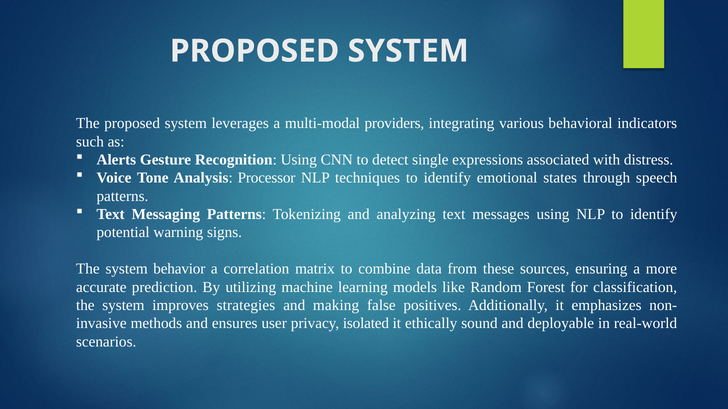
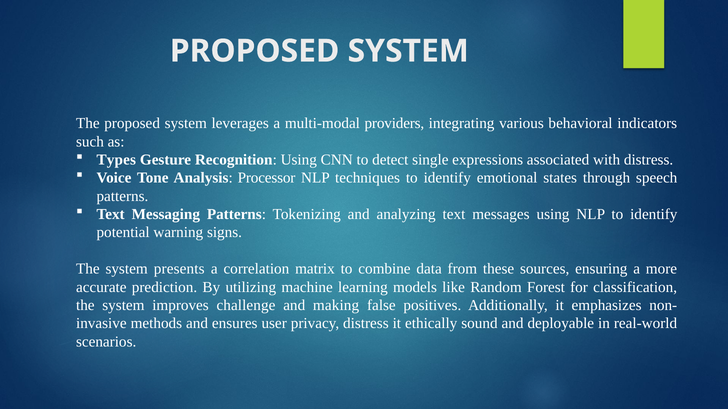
Alerts: Alerts -> Types (116, 160)
behavior: behavior -> presents (179, 269)
strategies: strategies -> challenge (246, 306)
privacy isolated: isolated -> distress (366, 324)
